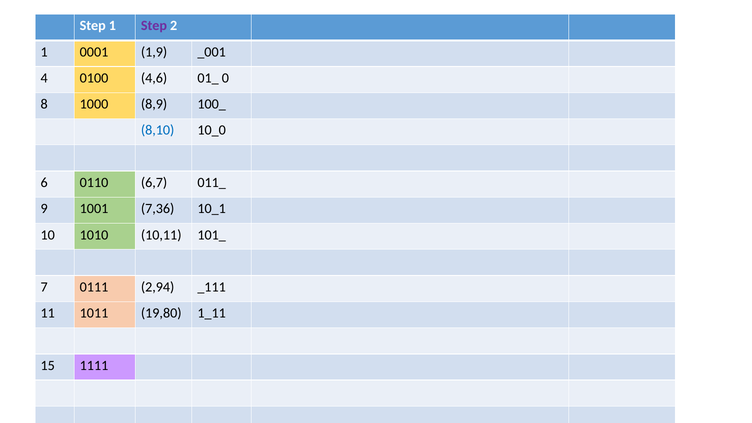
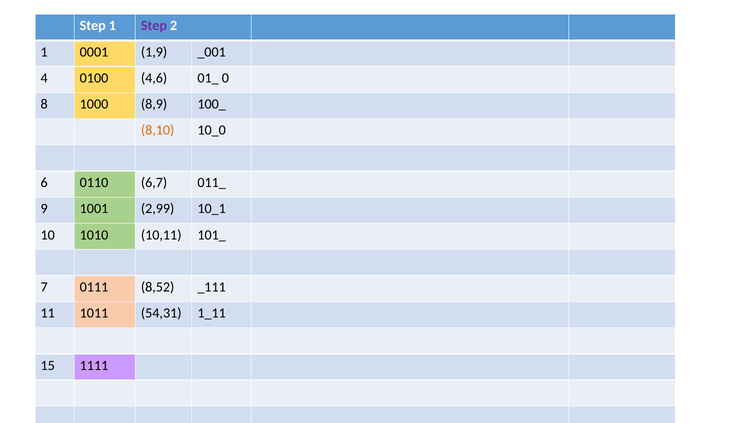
8,10 colour: blue -> orange (158, 130)
7,36: 7,36 -> 2,99 (158, 209)
2,94: 2,94 -> 8,52 (158, 287)
19,80: 19,80 -> 54,31 (161, 313)
